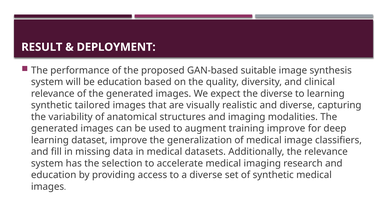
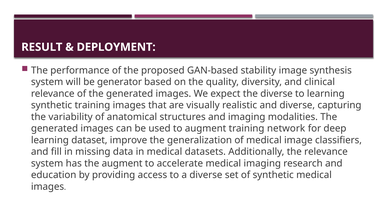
suitable: suitable -> stability (258, 70)
be education: education -> generator (120, 82)
synthetic tailored: tailored -> training (92, 105)
training improve: improve -> network (286, 128)
the selection: selection -> augment (122, 163)
